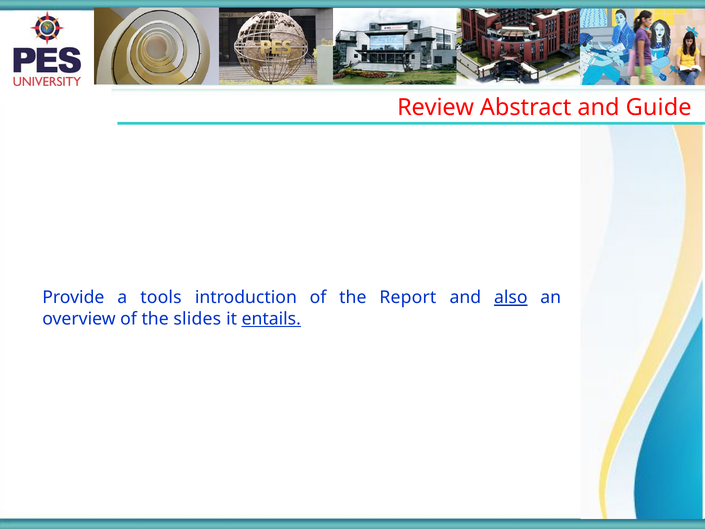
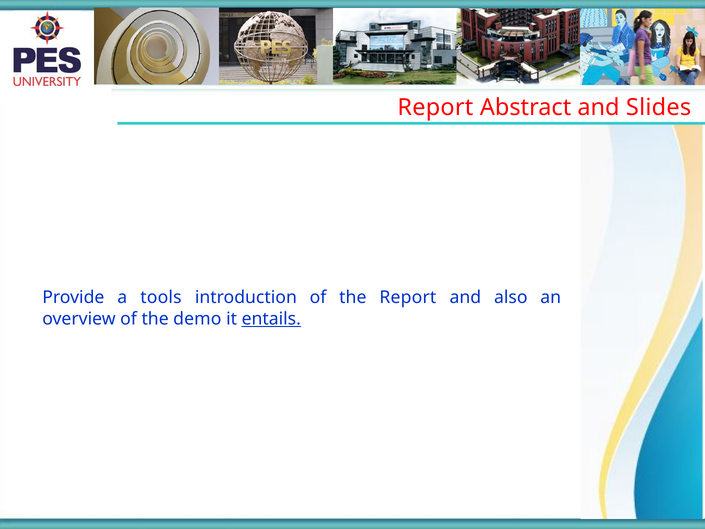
Review: Review -> Report (435, 107)
Guide: Guide -> Slides (659, 107)
also underline: present -> none (511, 298)
slides: slides -> demo (197, 319)
